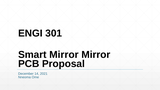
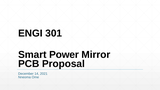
Smart Mirror: Mirror -> Power (64, 55)
